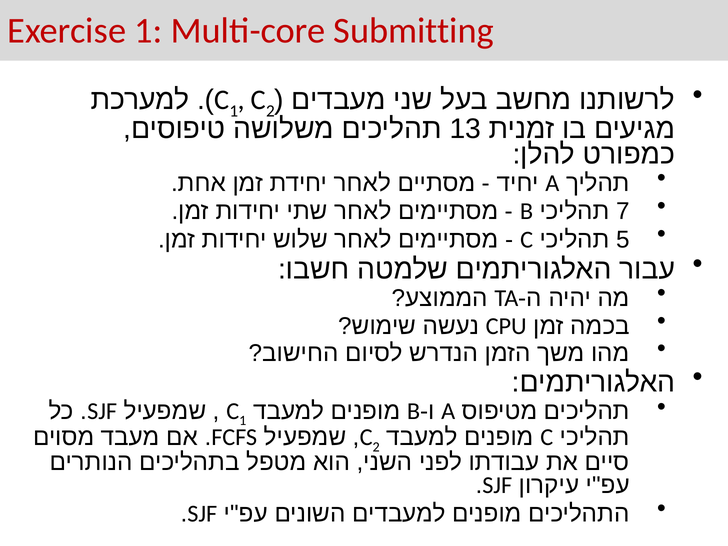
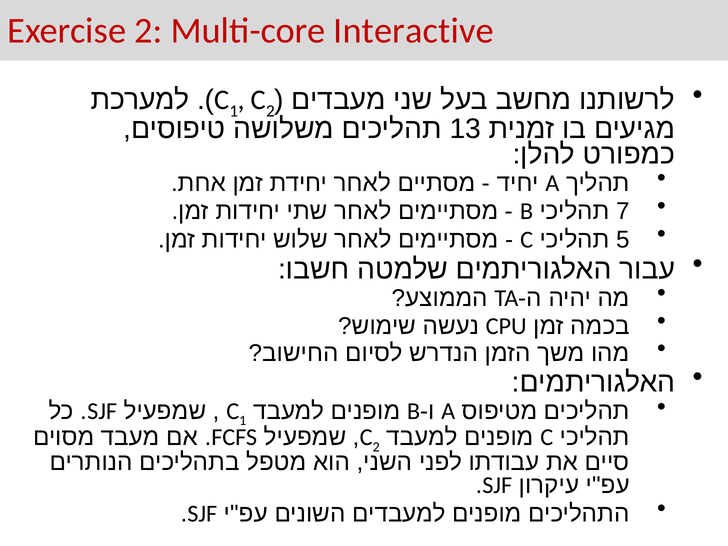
Exercise 1: 1 -> 2 (148, 31)
Submitting: Submitting -> Interactive (414, 31)
